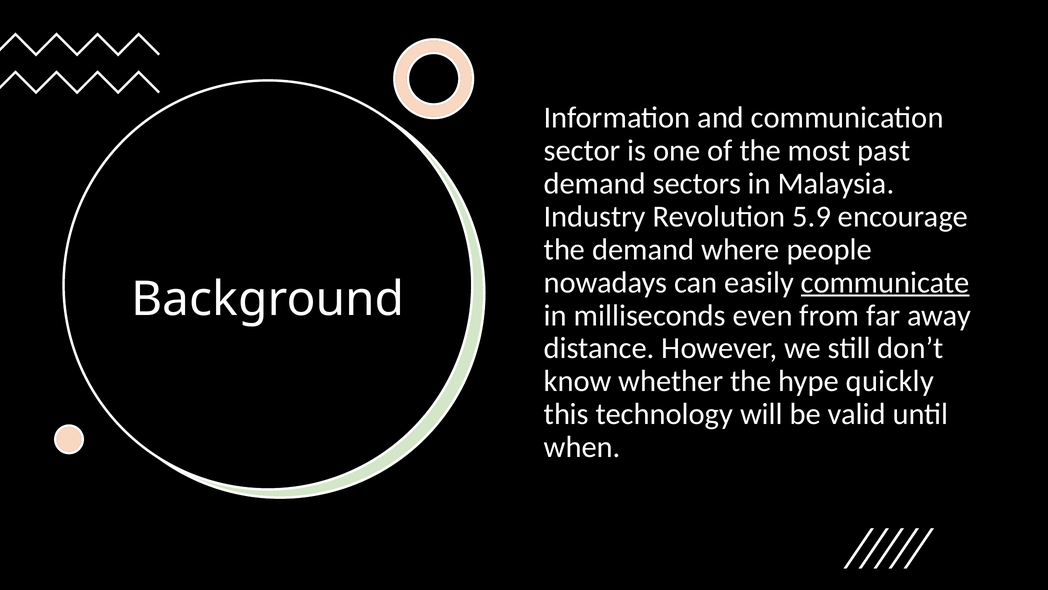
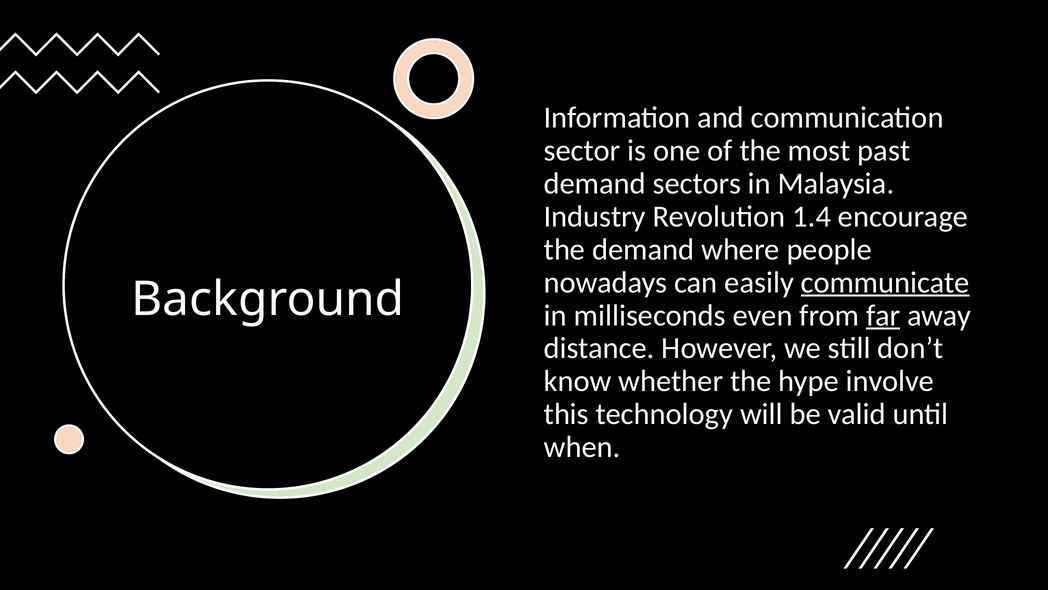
5.9: 5.9 -> 1.4 (812, 216)
far underline: none -> present (883, 315)
quickly: quickly -> involve (890, 381)
